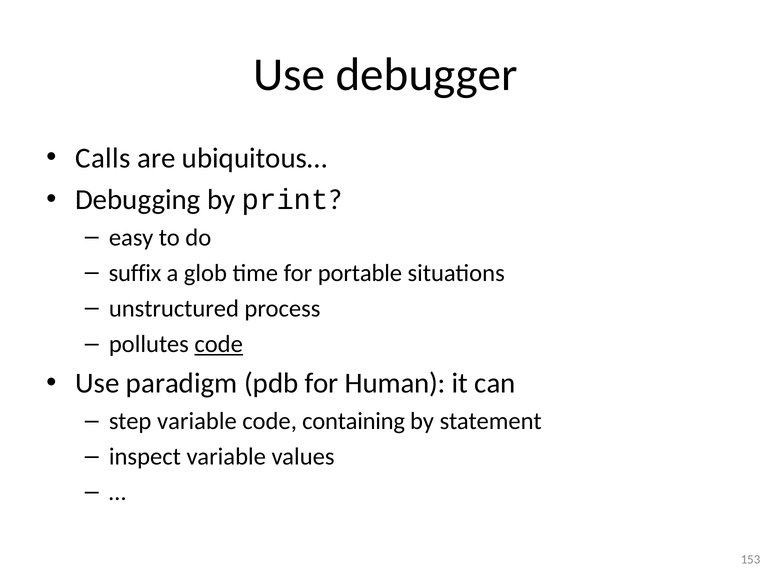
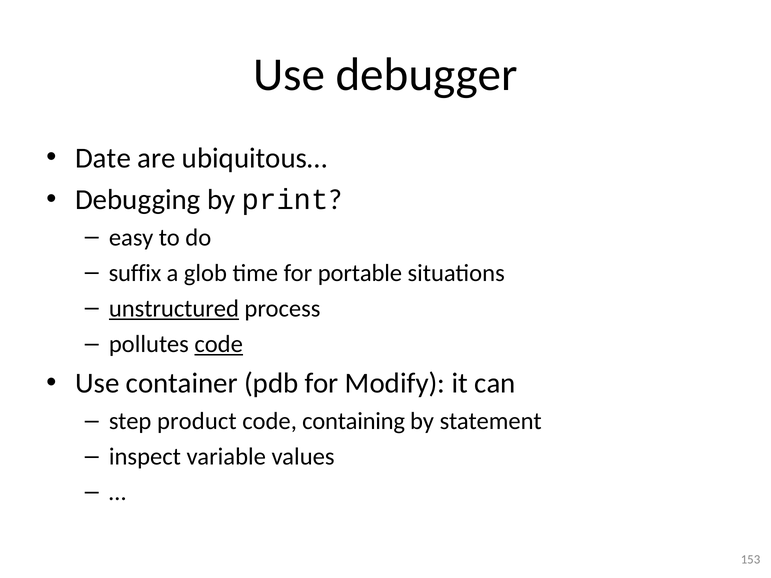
Calls: Calls -> Date (103, 158)
unstructured underline: none -> present (174, 309)
paradigm: paradigm -> container (182, 384)
Human: Human -> Modify (395, 384)
step variable: variable -> product (197, 421)
